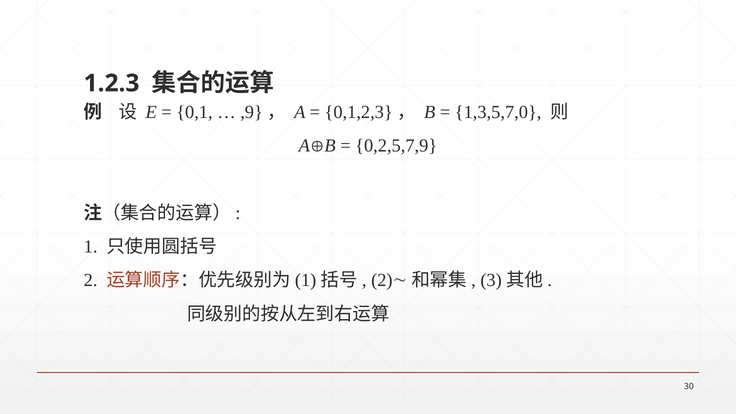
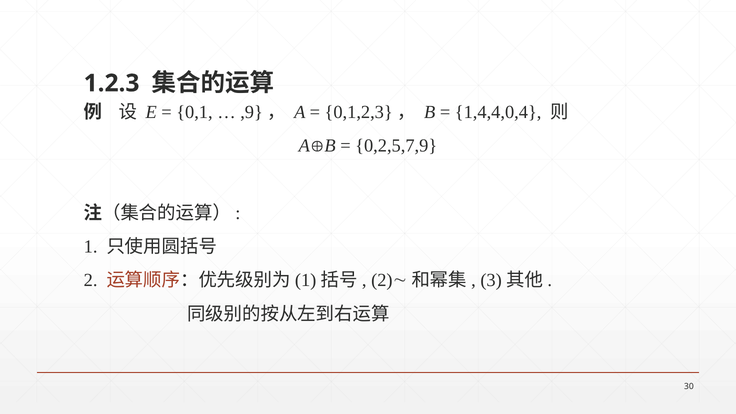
1,3,5,7,0: 1,3,5,7,0 -> 1,4,4,0,4 (498, 112)
